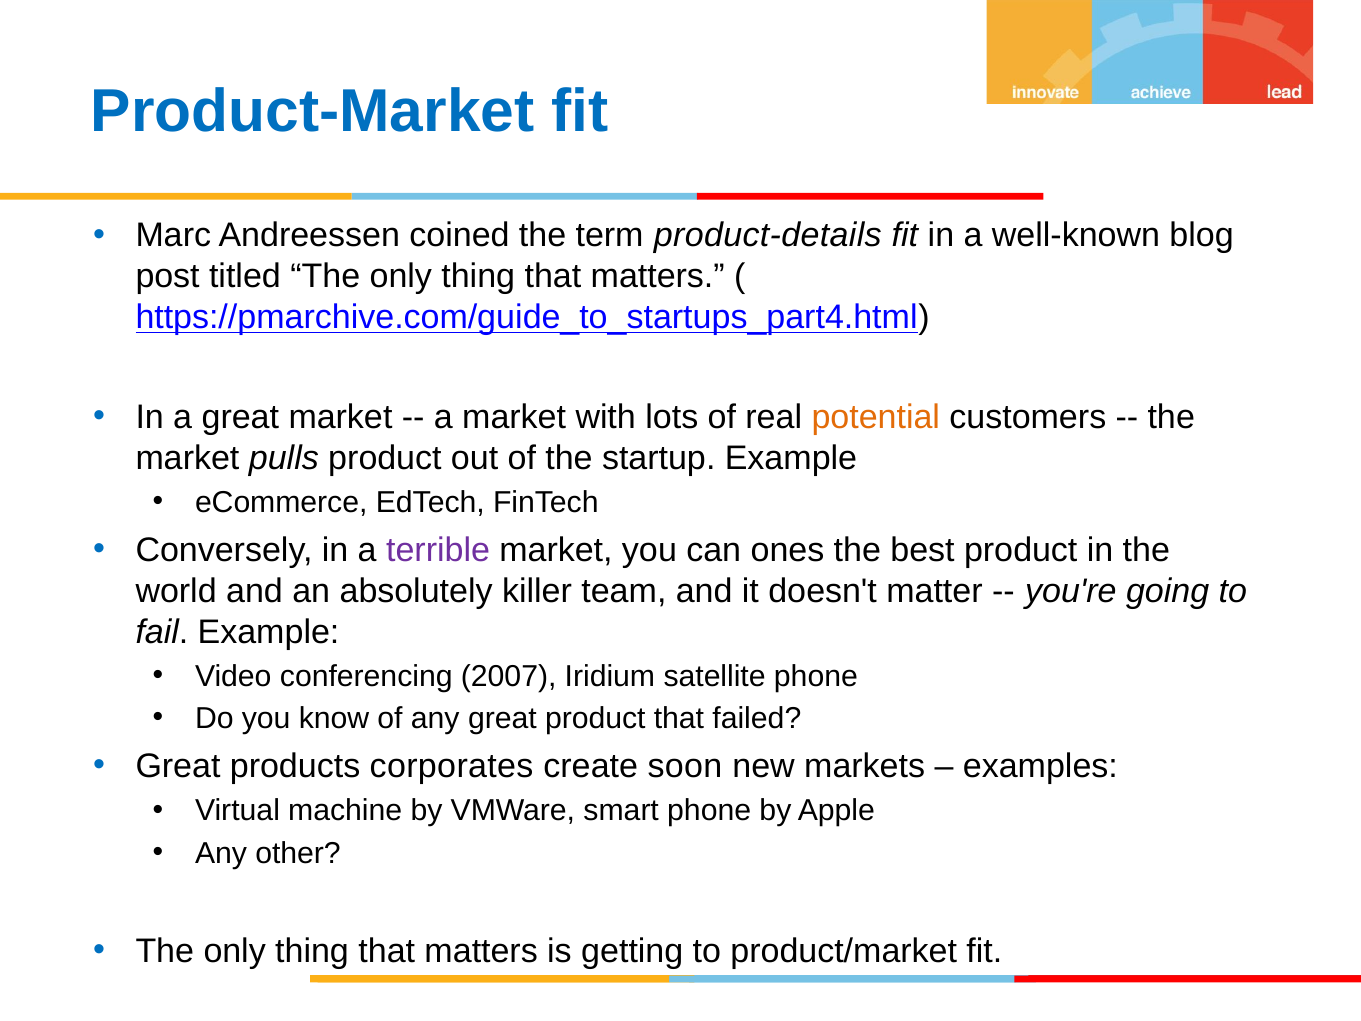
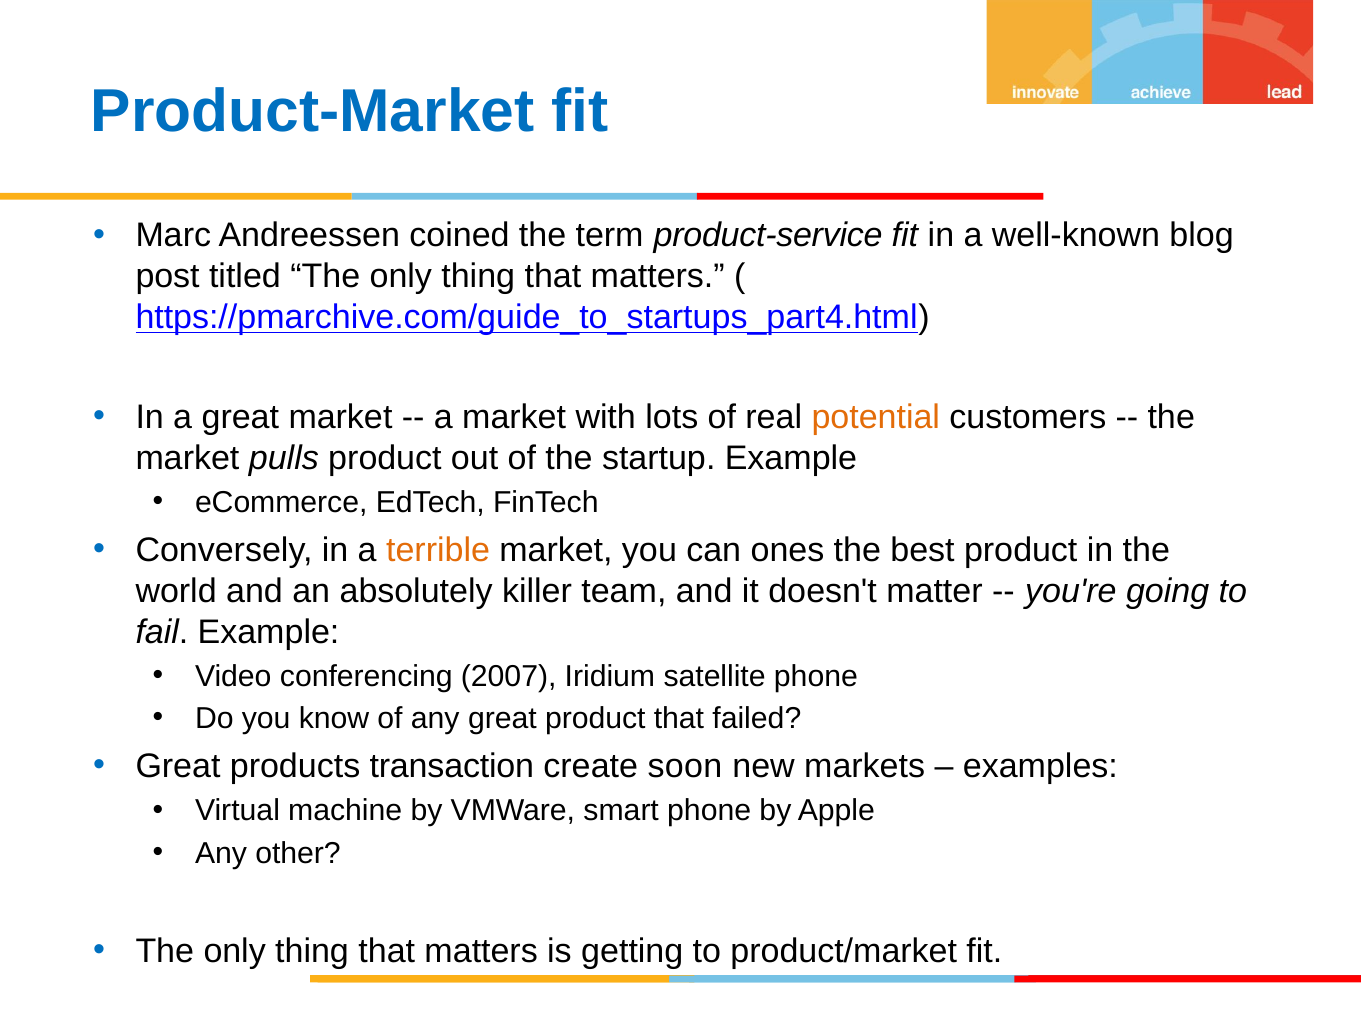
product-details: product-details -> product-service (768, 236)
terrible colour: purple -> orange (438, 550)
corporates: corporates -> transaction (452, 766)
